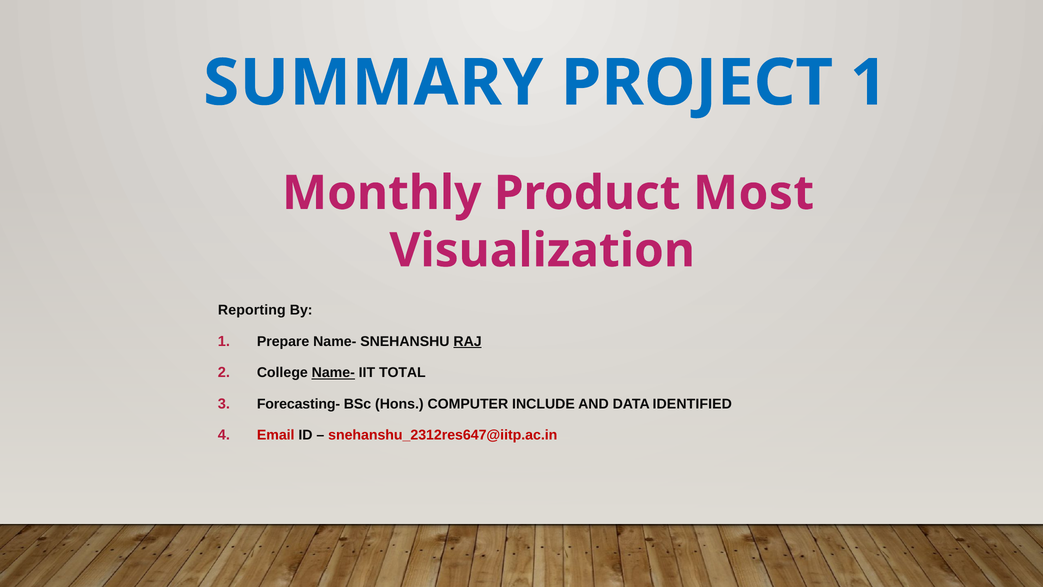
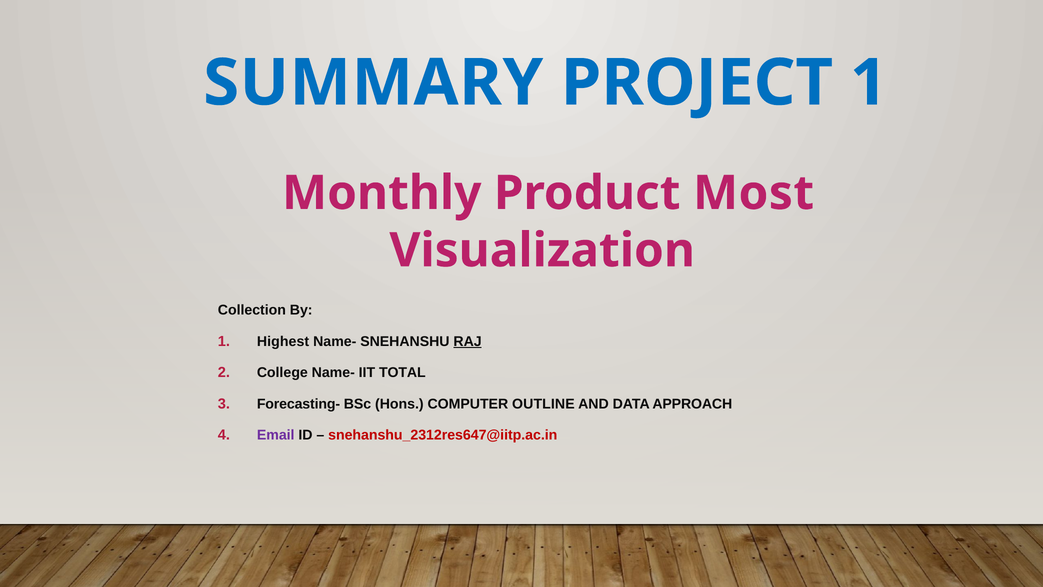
Reporting: Reporting -> Collection (252, 310)
Prepare: Prepare -> Highest (283, 341)
Name- underline: present -> none (333, 373)
INCLUDE: INCLUDE -> OUTLINE (543, 404)
IDENTIFIED: IDENTIFIED -> APPROACH (692, 404)
Email colour: red -> purple (276, 435)
